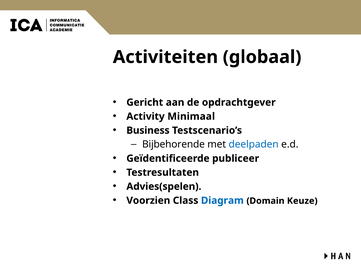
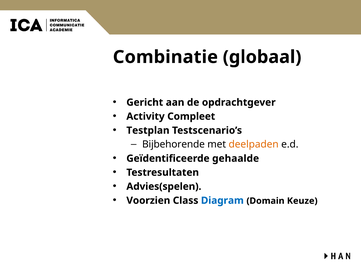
Activiteiten: Activiteiten -> Combinatie (165, 57)
Minimaal: Minimaal -> Compleet (191, 117)
Business: Business -> Testplan (148, 131)
deelpaden colour: blue -> orange (254, 145)
publiceer: publiceer -> gehaalde (236, 159)
